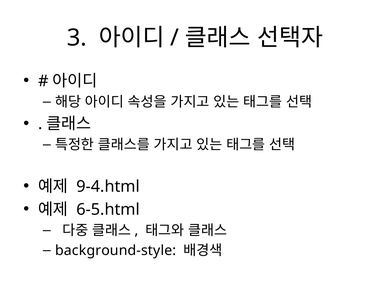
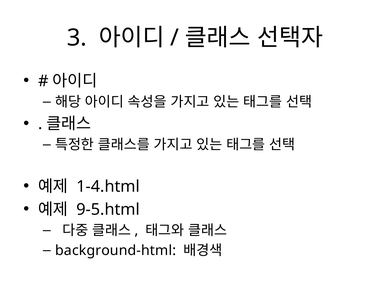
9-4.html: 9-4.html -> 1-4.html (108, 187)
6-5.html: 6-5.html -> 9-5.html (108, 210)
background-style: background-style -> background-html (116, 251)
